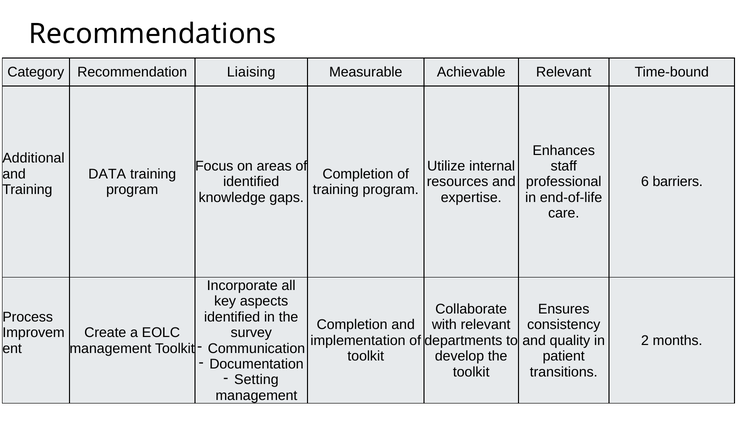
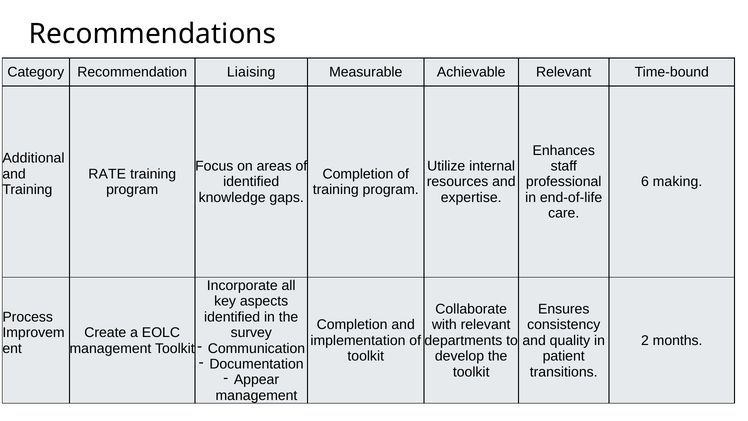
DATA: DATA -> RATE (107, 174)
barriers: barriers -> making (678, 182)
Setting: Setting -> Appear (256, 380)
